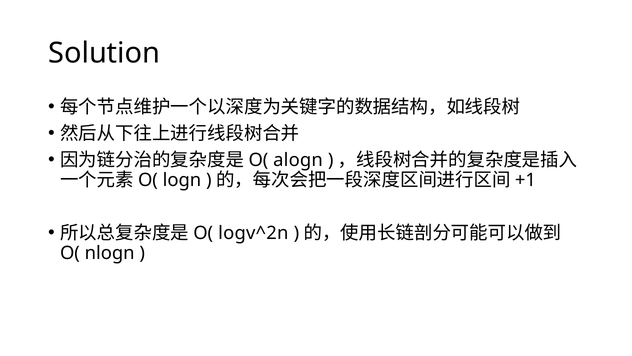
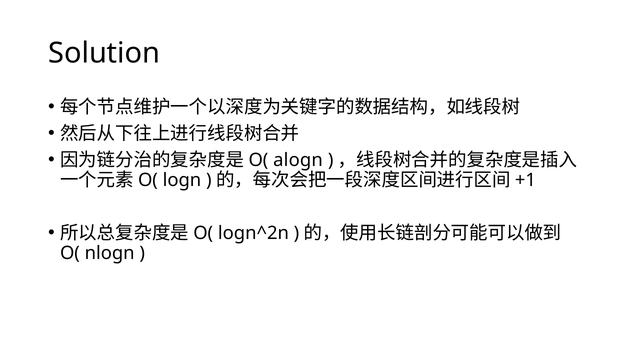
logv^2n: logv^2n -> logn^2n (253, 233)
